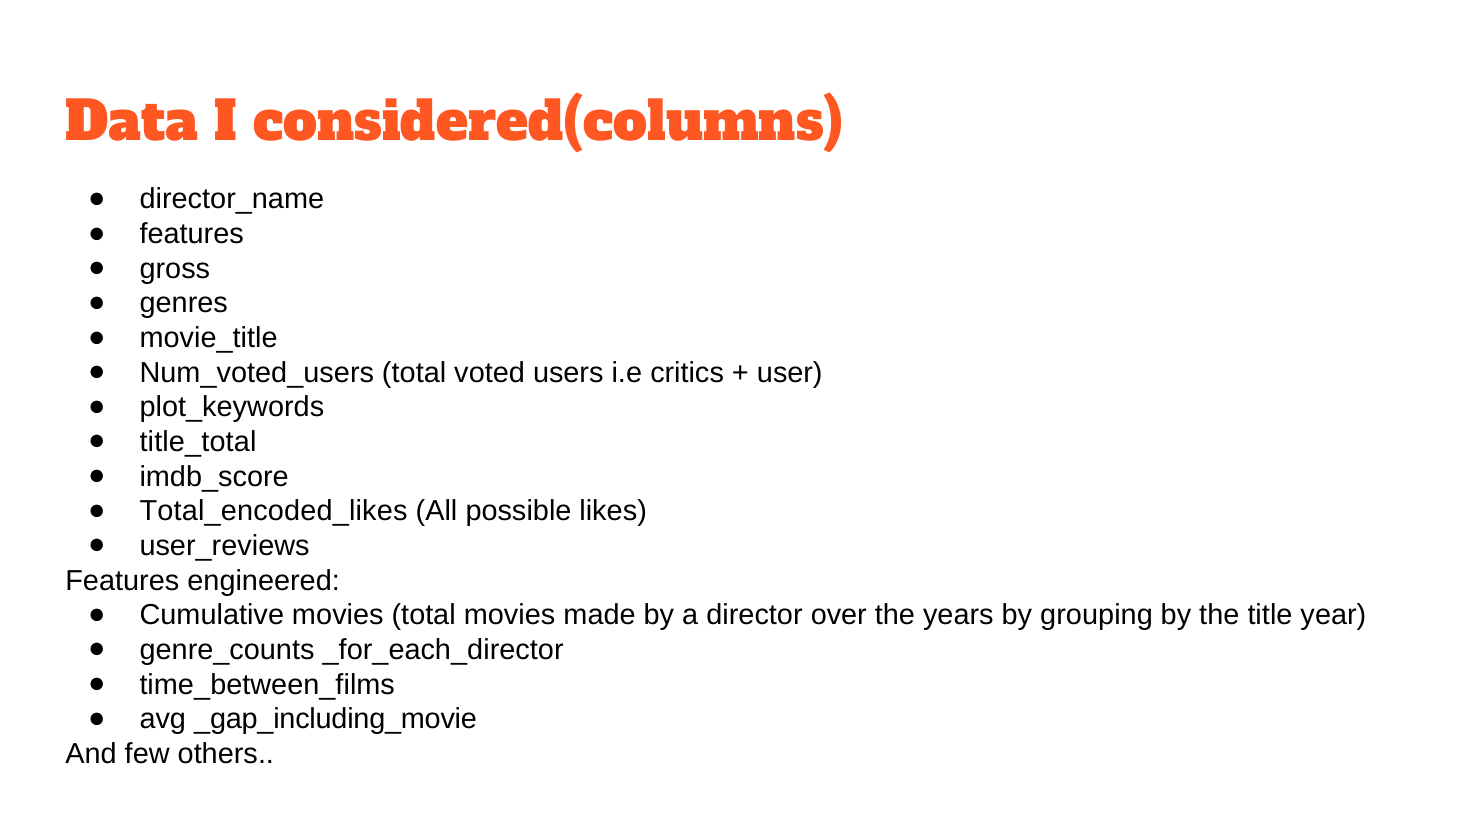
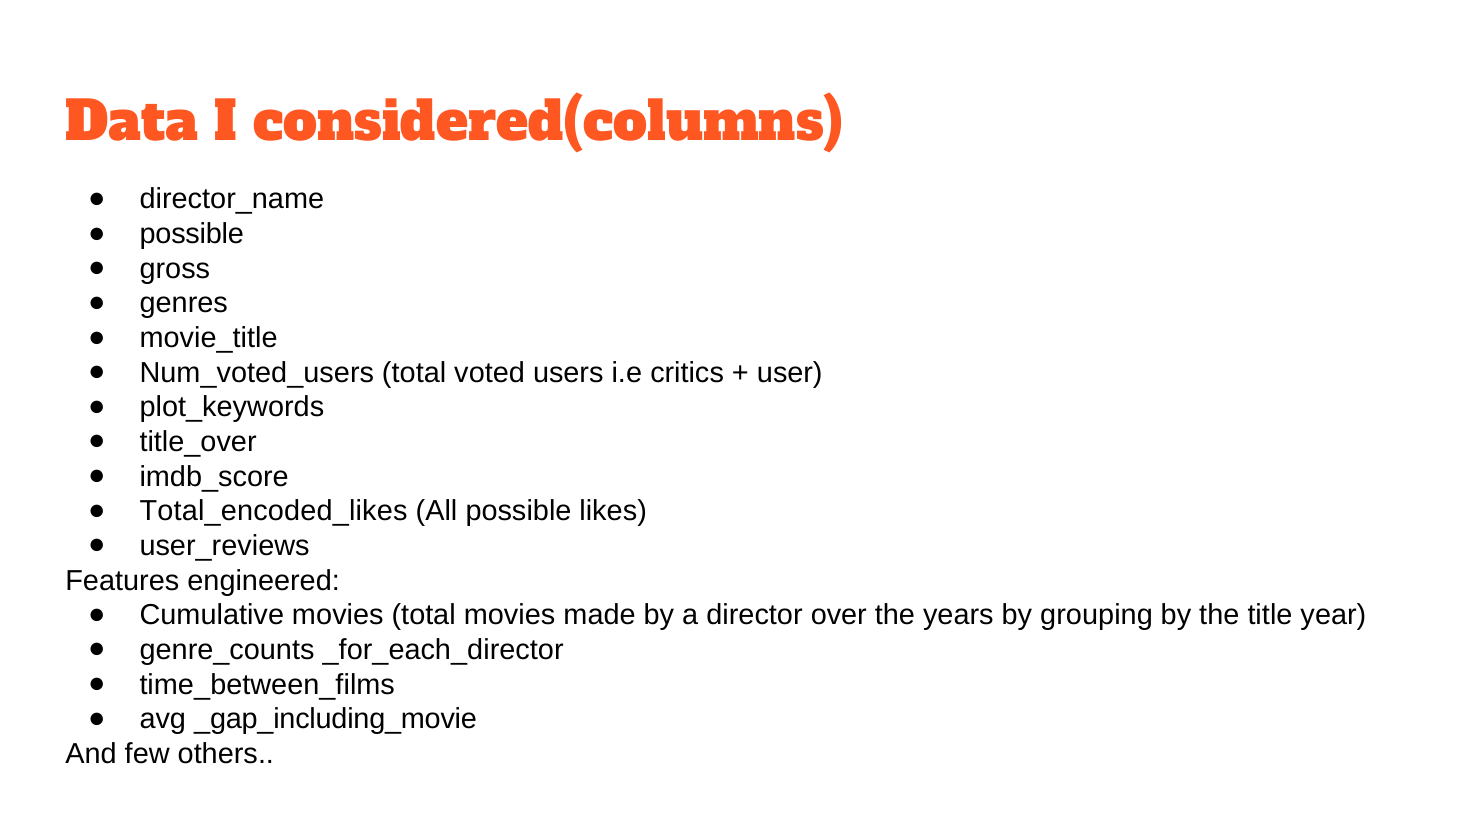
features: features -> possible (192, 234)
title_total: title_total -> title_over (198, 442)
